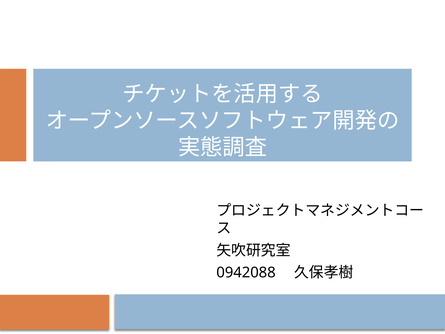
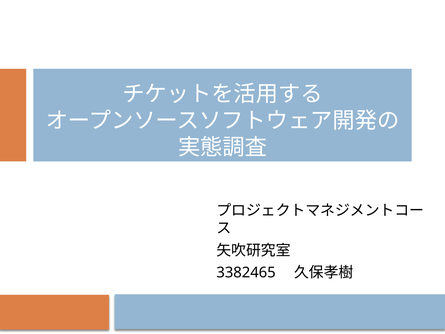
0942088: 0942088 -> 3382465 (246, 273)
